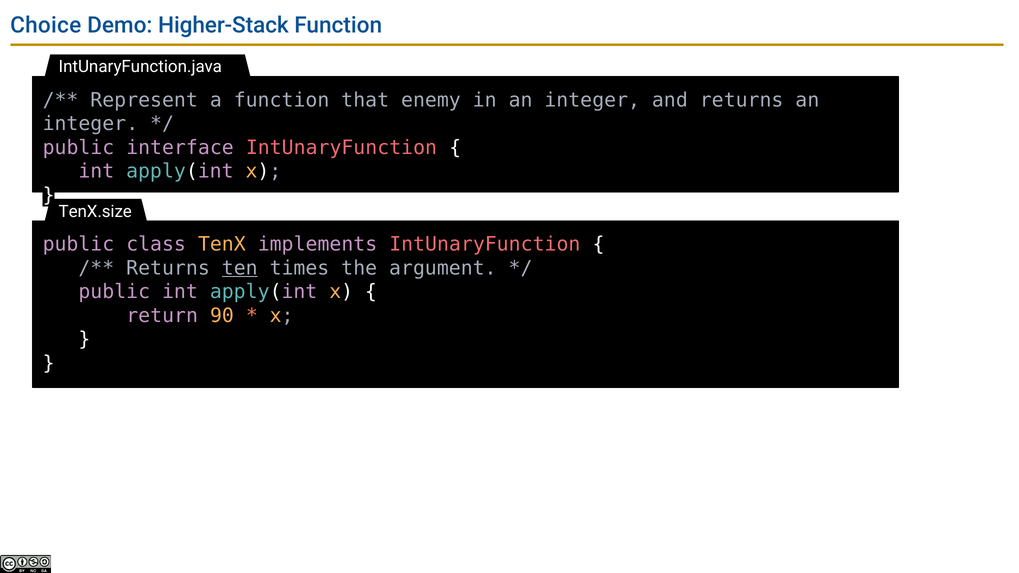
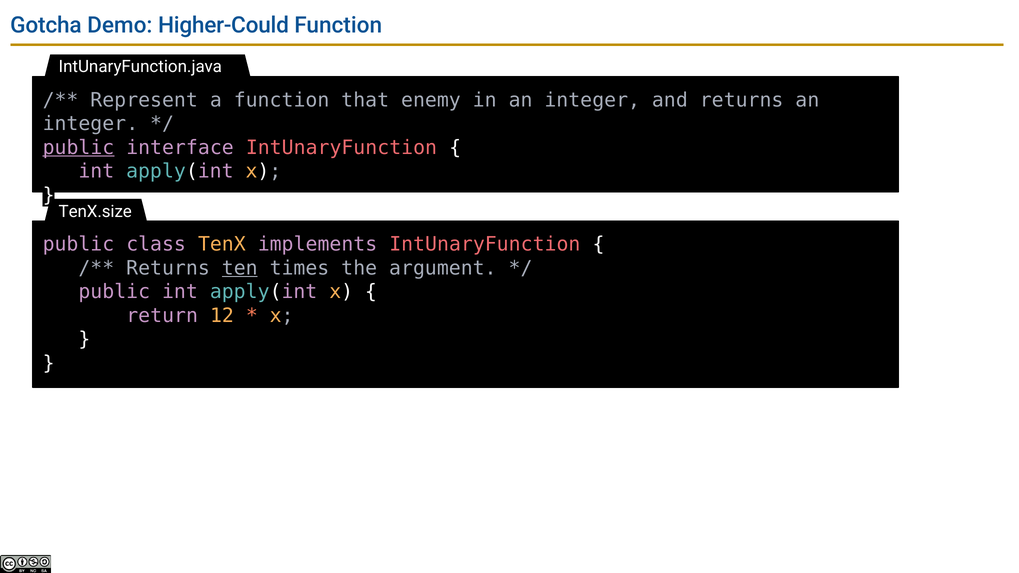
Choice: Choice -> Gotcha (46, 25)
Higher-Stack: Higher-Stack -> Higher-Could (223, 25)
public underline: none -> present (78, 148)
90: 90 -> 12 (222, 316)
